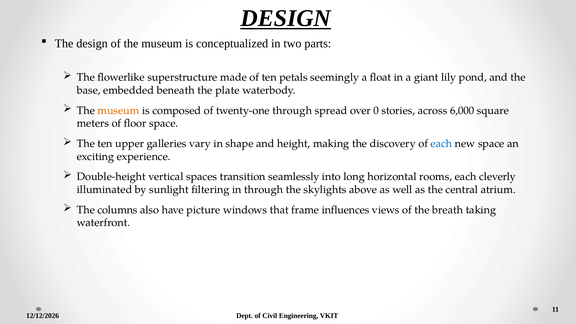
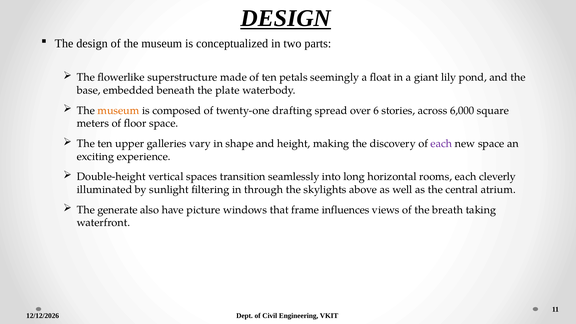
twenty-one through: through -> drafting (292, 110)
0: 0 -> 6 (376, 110)
each colour: blue -> purple (441, 144)
columns: columns -> generate (117, 210)
